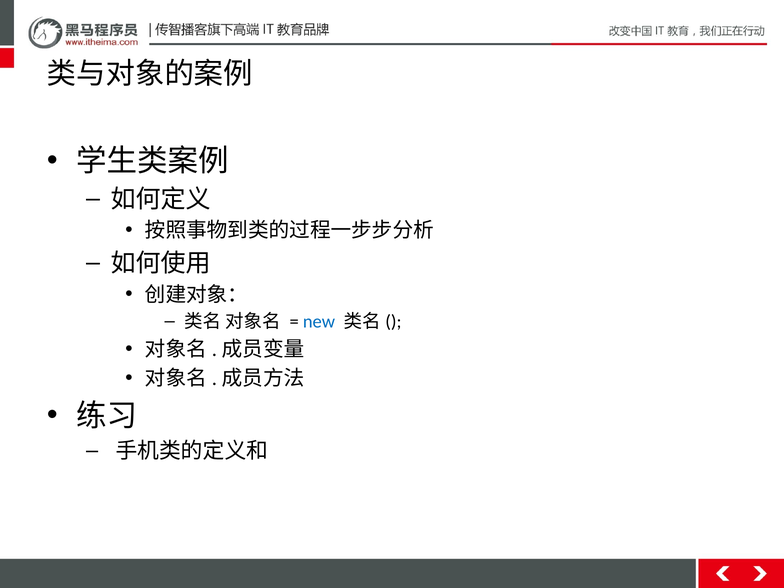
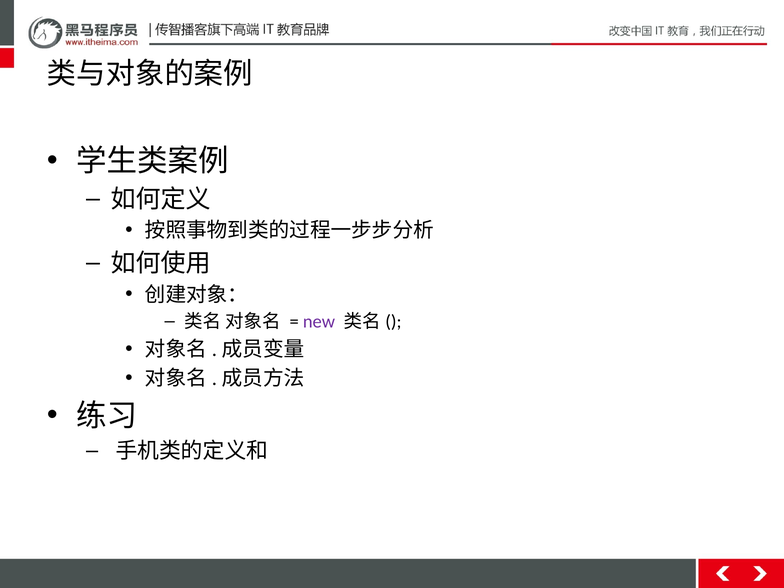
new colour: blue -> purple (319, 322)
